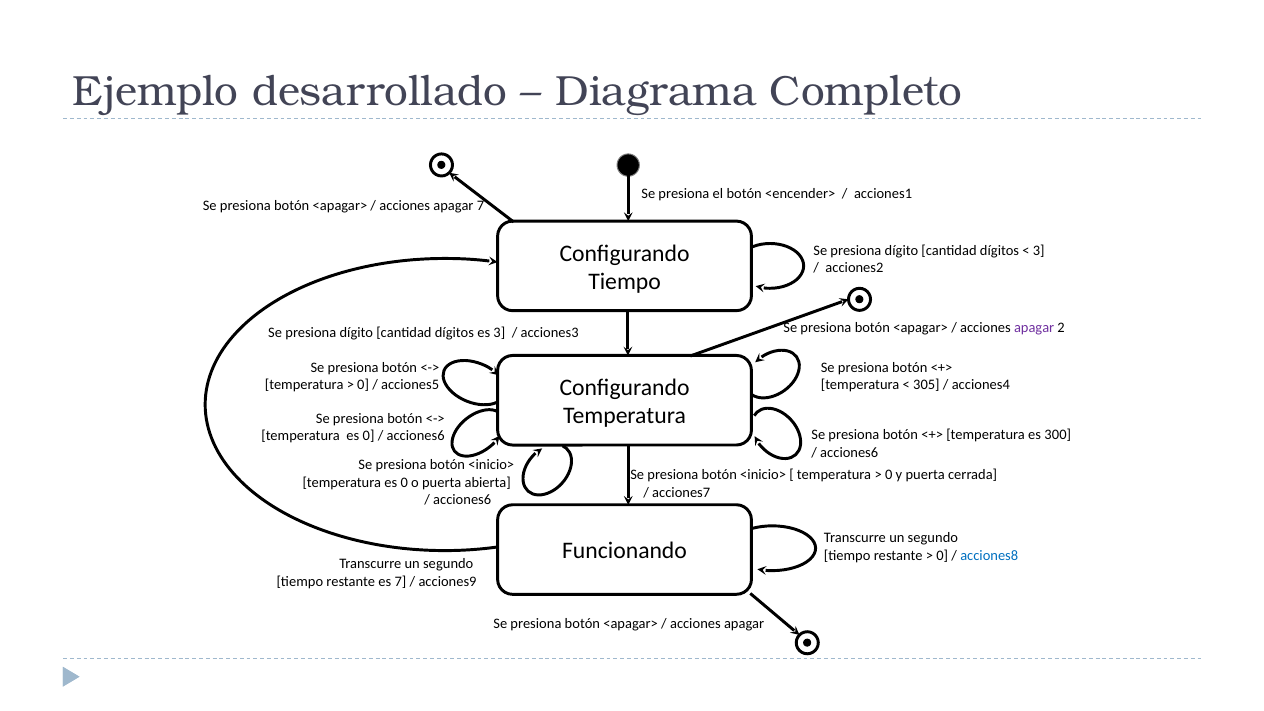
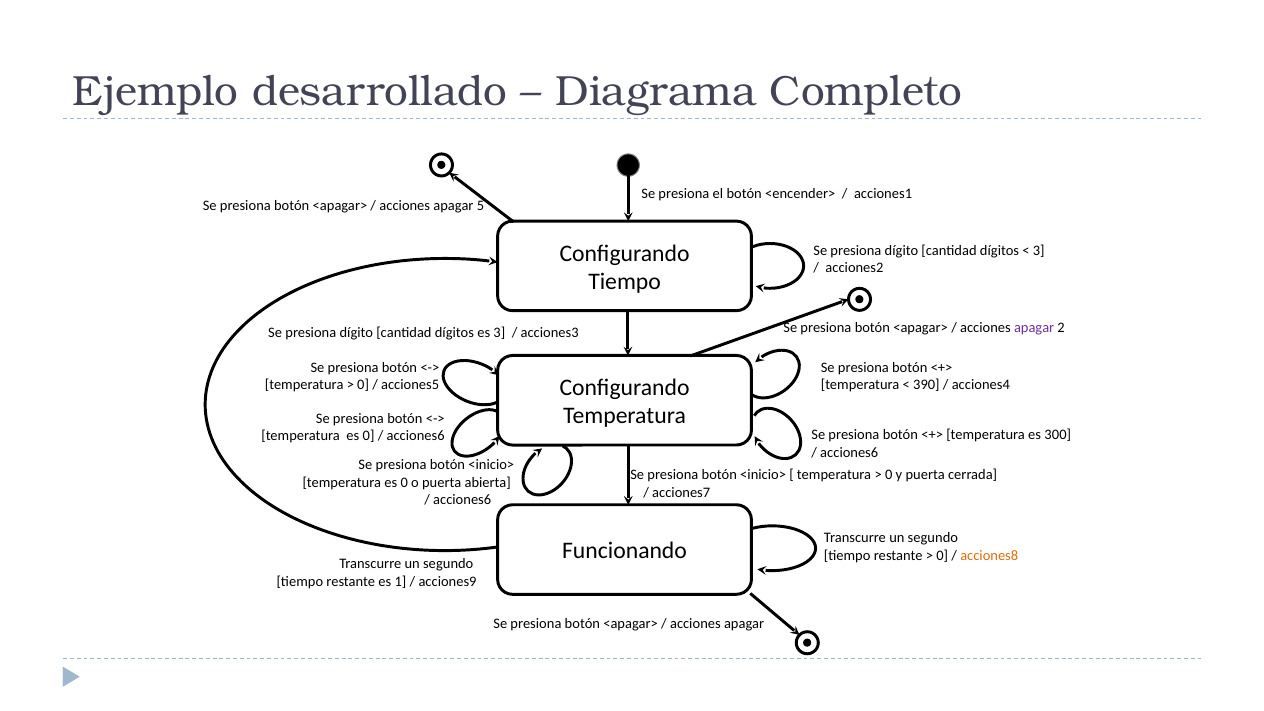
apagar 7: 7 -> 5 (480, 206)
305: 305 -> 390 (926, 385)
acciones8 colour: blue -> orange (989, 555)
es 7: 7 -> 1 (400, 581)
